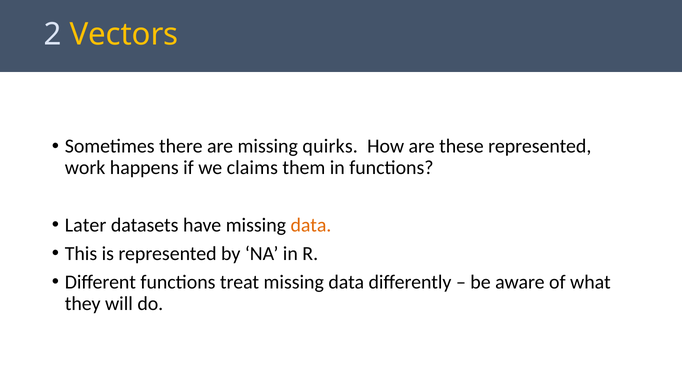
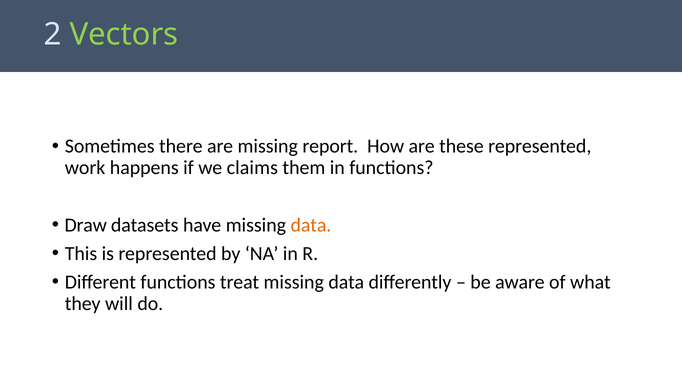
Vectors colour: yellow -> light green (124, 34)
quirks: quirks -> report (330, 146)
Later: Later -> Draw (86, 225)
